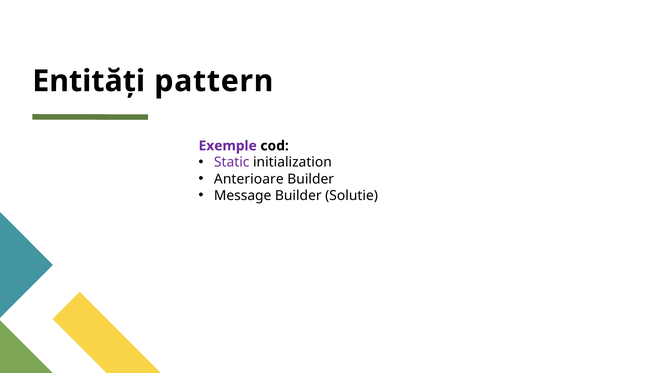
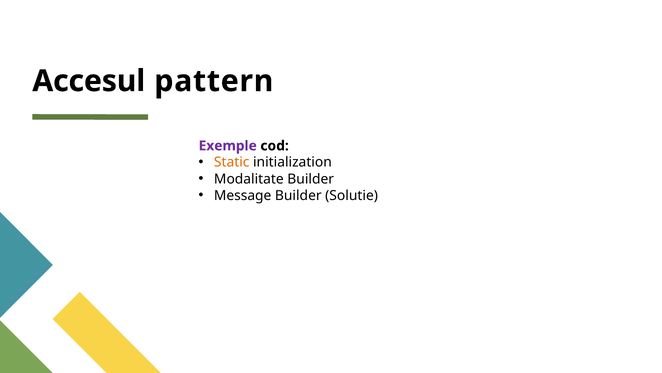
Entități: Entități -> Accesul (89, 81)
Static colour: purple -> orange (232, 162)
Anterioare: Anterioare -> Modalitate (249, 179)
